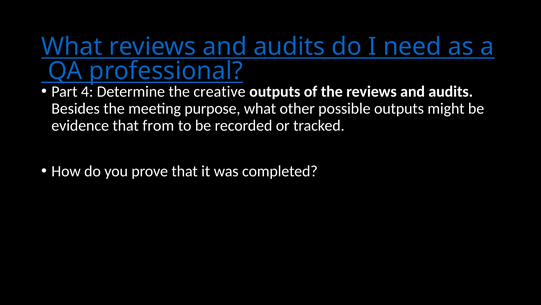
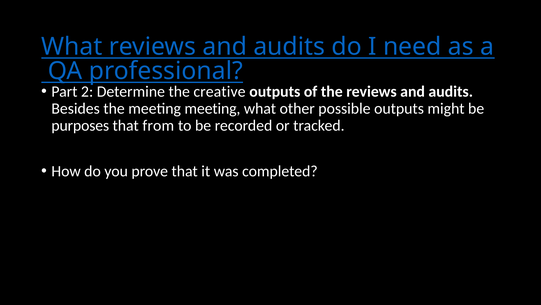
4: 4 -> 2 (87, 91)
meeting purpose: purpose -> meeting (212, 108)
evidence: evidence -> purposes (80, 125)
